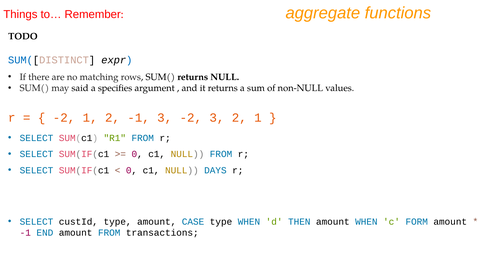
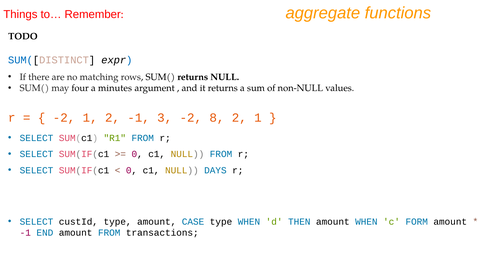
said: said -> four (80, 88)
specifies: specifies -> minutes (115, 88)
-2 3: 3 -> 8 (217, 118)
